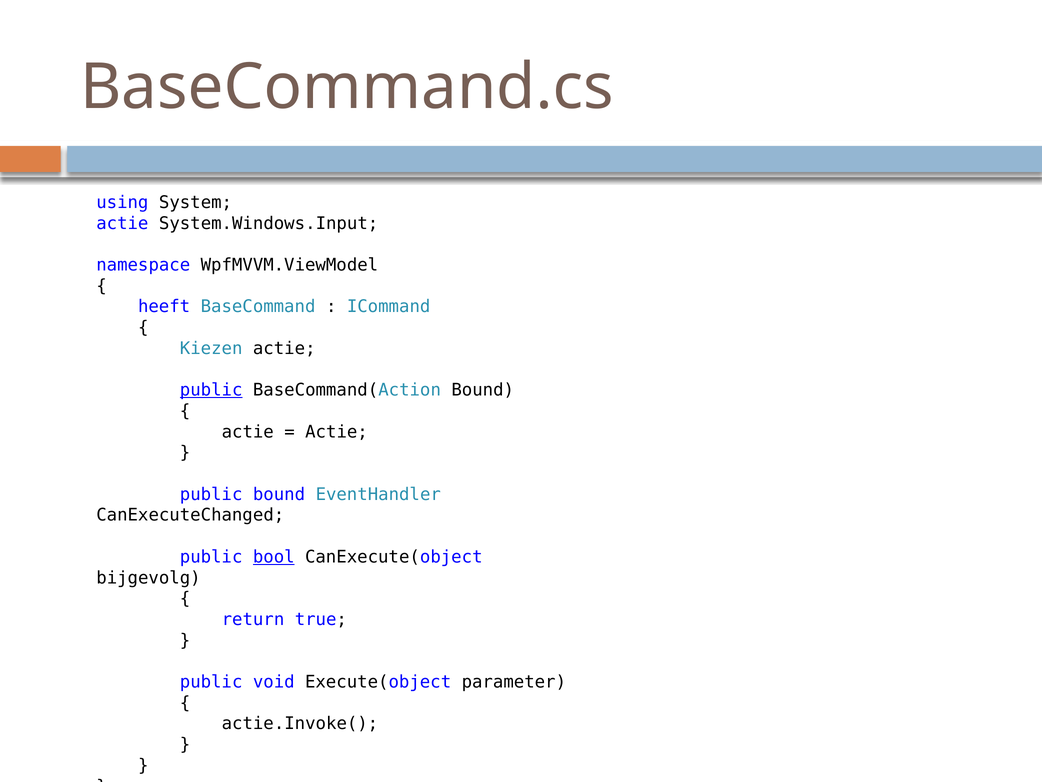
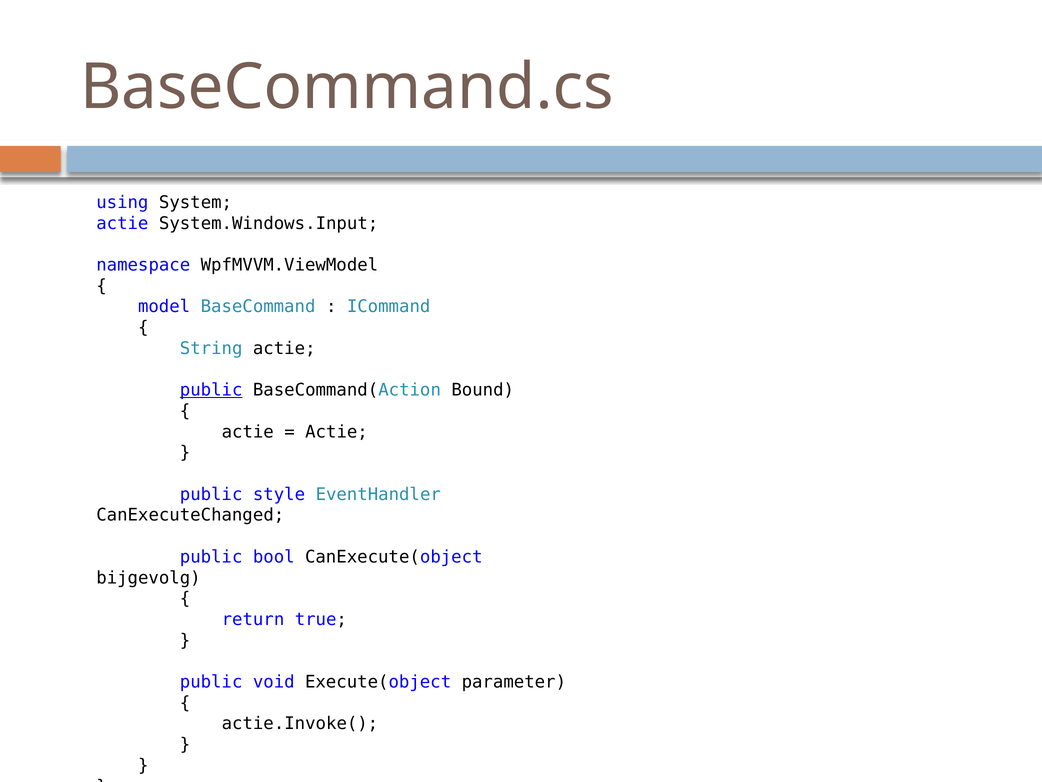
heeft: heeft -> model (164, 307)
Kiezen: Kiezen -> String (211, 348)
public bound: bound -> style (279, 494)
bool underline: present -> none (274, 557)
